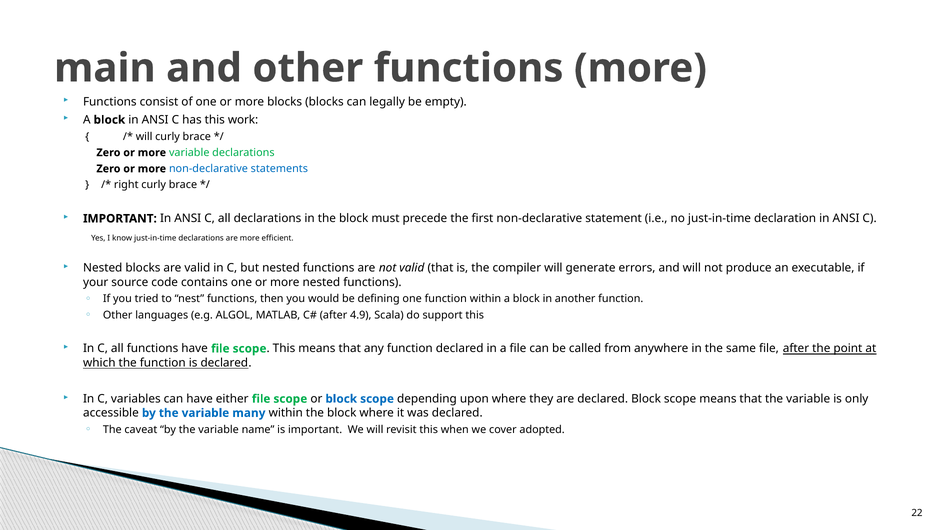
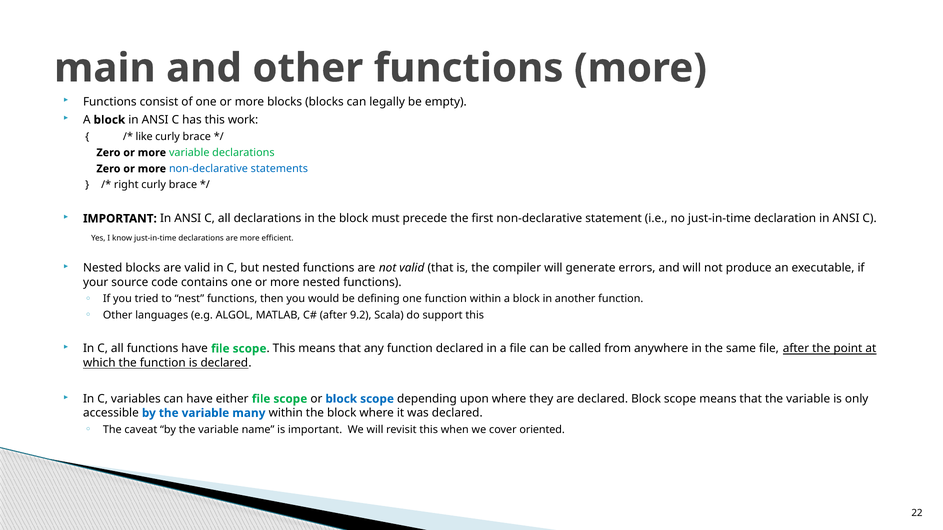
will: will -> like (144, 137)
4.9: 4.9 -> 9.2 (361, 315)
adopted: adopted -> oriented (542, 430)
